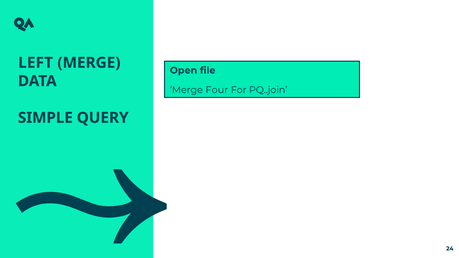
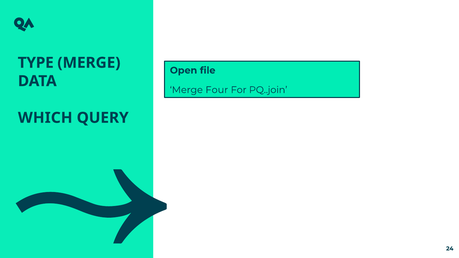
LEFT: LEFT -> TYPE (36, 63)
SIMPLE: SIMPLE -> WHICH (45, 118)
